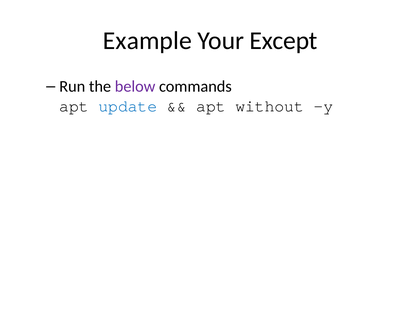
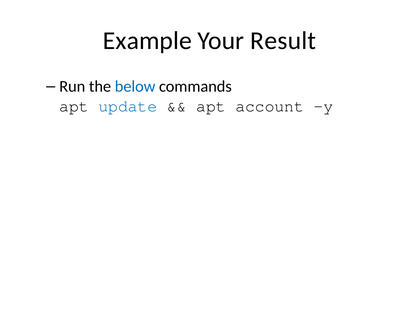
Except: Except -> Result (283, 41)
below colour: purple -> blue (135, 87)
without: without -> account (270, 106)
